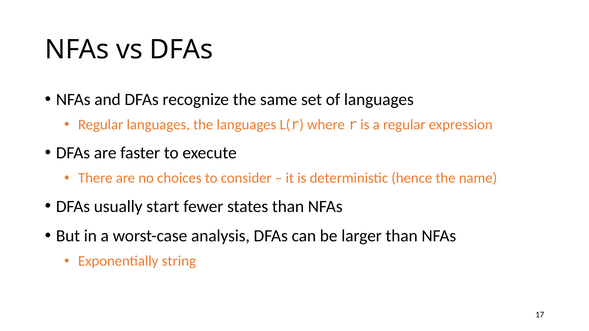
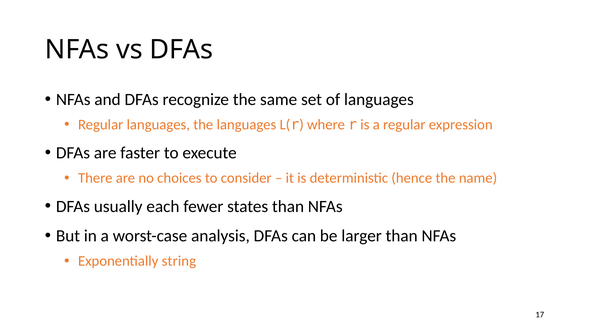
start: start -> each (163, 207)
